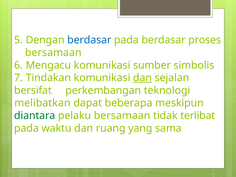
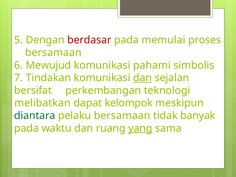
berdasar colour: blue -> red (89, 40)
pada berdasar: berdasar -> memulai (163, 40)
Mengacu: Mengacu -> Mewujud (48, 65)
sumber: sumber -> pahami (152, 65)
beberapa: beberapa -> kelompok (129, 103)
terlibat: terlibat -> banyak (198, 116)
yang underline: none -> present (140, 128)
